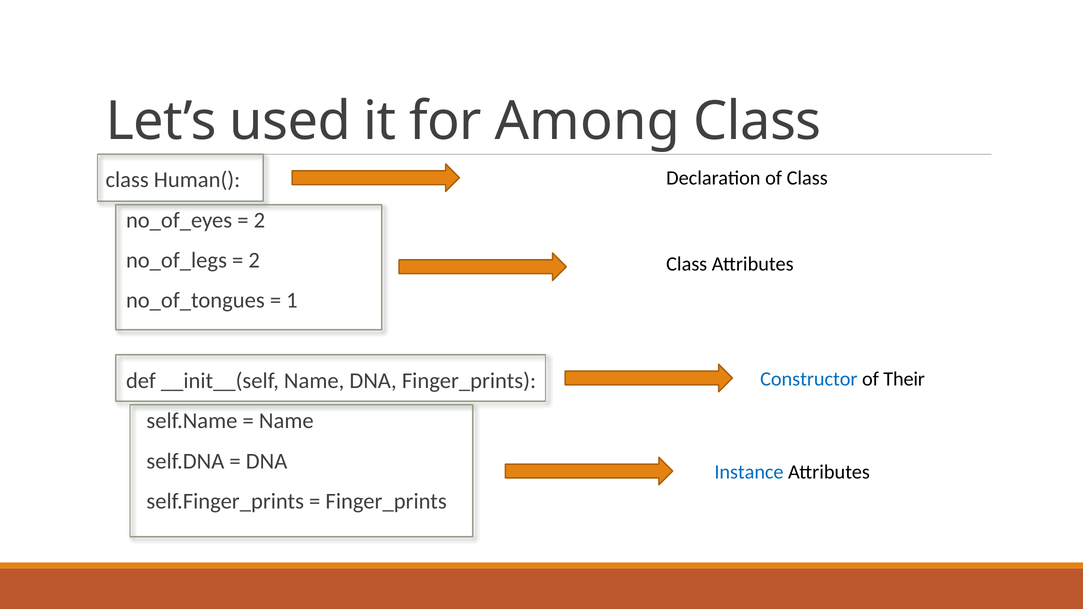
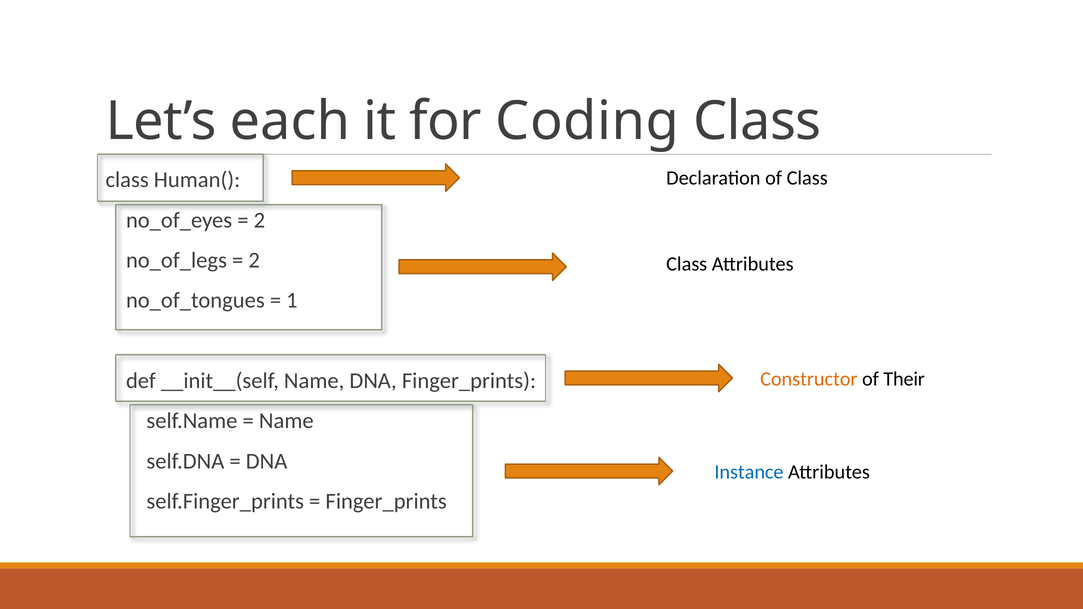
used: used -> each (290, 121)
Among: Among -> Coding (587, 121)
Constructor colour: blue -> orange (809, 379)
